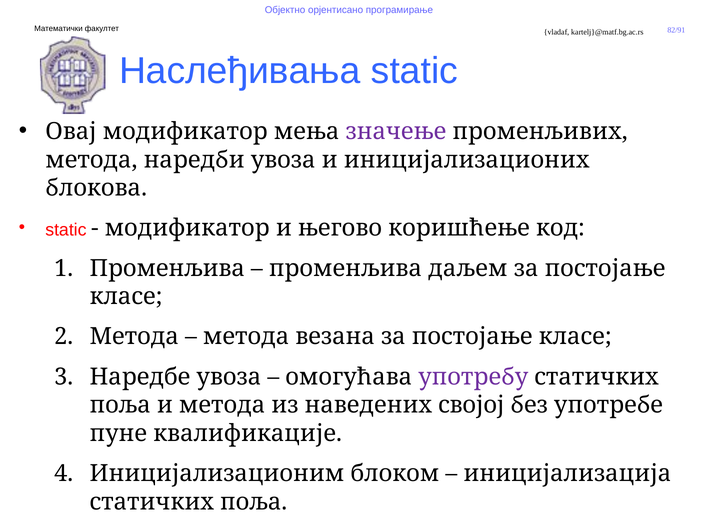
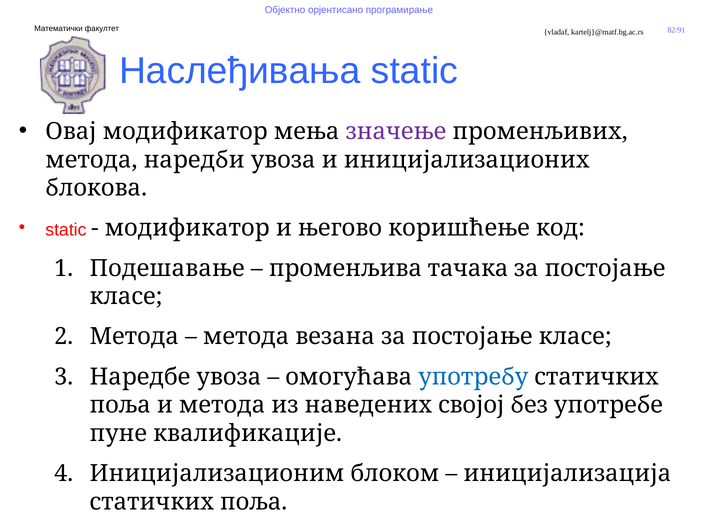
Променљива: Променљива -> Подешавање (167, 268)
даљем: даљем -> тачака (468, 268)
употребу colour: purple -> blue (473, 377)
